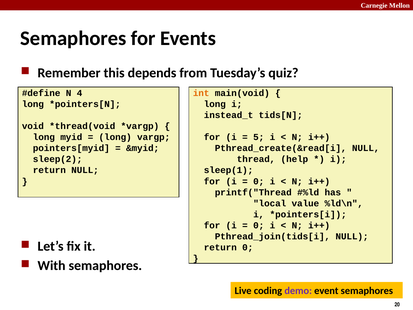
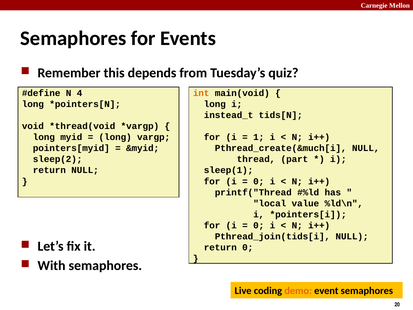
5: 5 -> 1 (259, 137)
Pthread_create(&read[i: Pthread_create(&read[i -> Pthread_create(&much[i (281, 148)
help: help -> part (294, 159)
demo colour: purple -> orange (298, 291)
